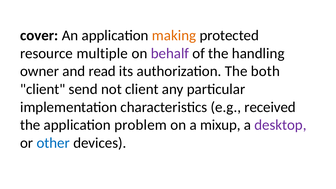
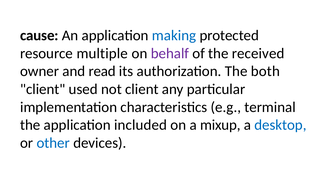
cover: cover -> cause (39, 35)
making colour: orange -> blue (174, 35)
handling: handling -> received (258, 53)
send: send -> used (83, 89)
received: received -> terminal (270, 107)
problem: problem -> included (141, 125)
desktop colour: purple -> blue (280, 125)
